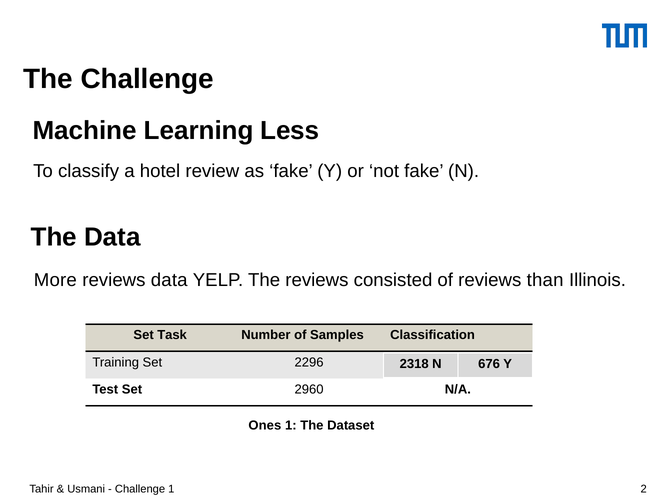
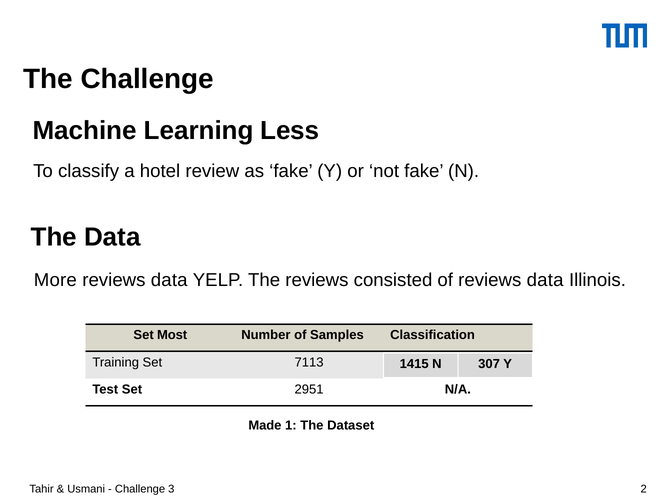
of reviews than: than -> data (545, 280)
Task: Task -> Most (172, 335)
2296: 2296 -> 7113 (309, 362)
2318: 2318 -> 1415 (414, 364)
676: 676 -> 307 (489, 364)
2960: 2960 -> 2951 (309, 389)
Ones: Ones -> Made (265, 425)
Challenge 1: 1 -> 3 (171, 488)
